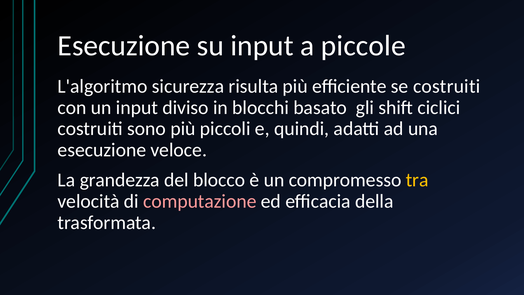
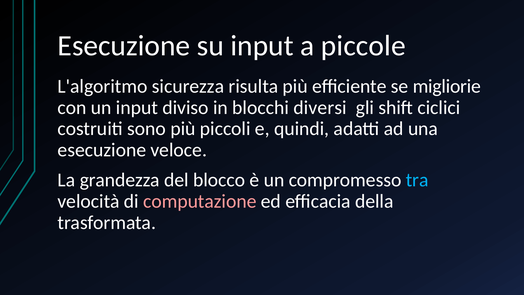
se costruiti: costruiti -> migliorie (447, 86)
basato: basato -> diversi (320, 107)
tra colour: yellow -> light blue (417, 180)
